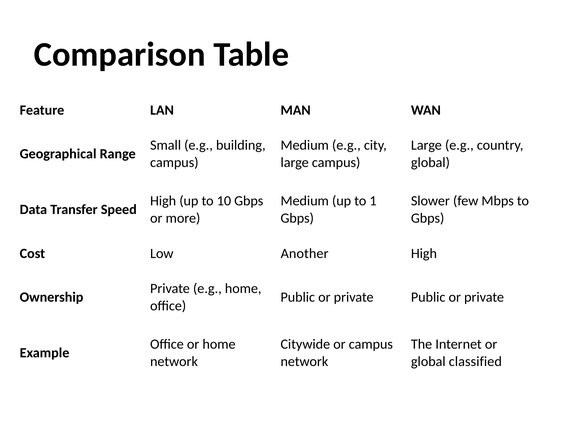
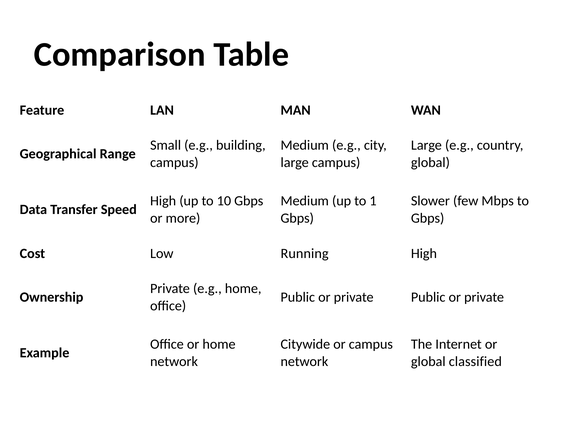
Another: Another -> Running (305, 253)
